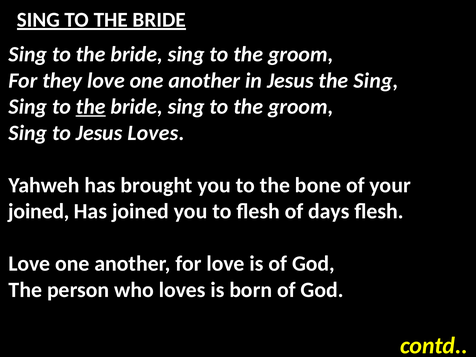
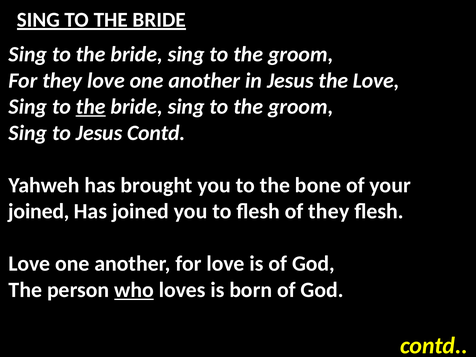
the Sing: Sing -> Love (376, 81)
Jesus Loves: Loves -> Contd (156, 133)
of days: days -> they (329, 211)
who underline: none -> present (134, 290)
